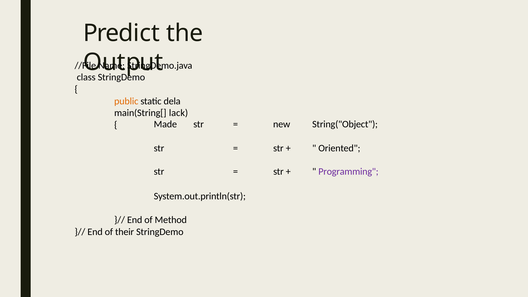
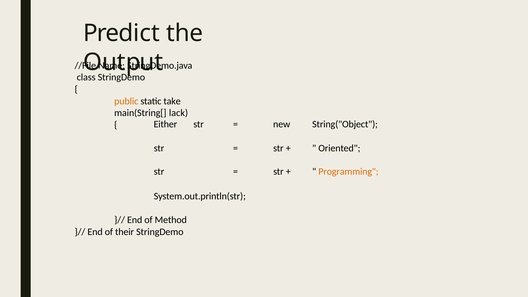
dela: dela -> take (172, 101)
Made: Made -> Either (165, 124)
Programming colour: purple -> orange (348, 172)
